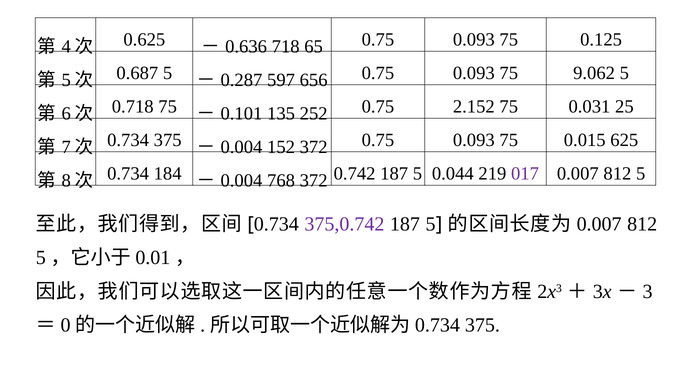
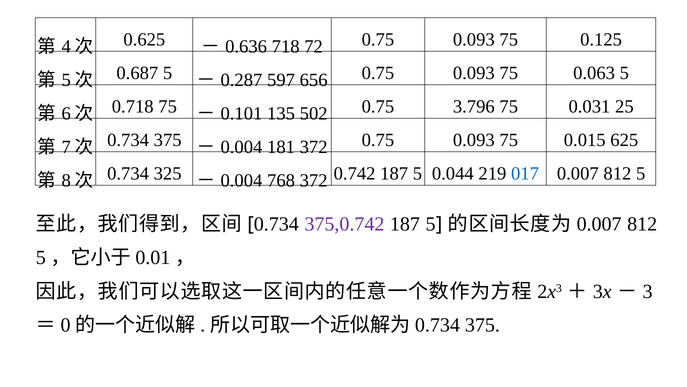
65: 65 -> 72 (314, 47)
9.062: 9.062 -> 0.063 (594, 73)
252: 252 -> 502 (314, 114)
2.152: 2.152 -> 3.796 (474, 107)
152: 152 -> 181 (281, 147)
184: 184 -> 325 (168, 174)
017 colour: purple -> blue (525, 174)
